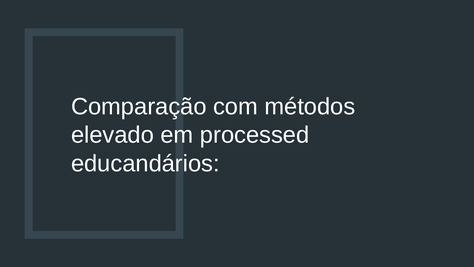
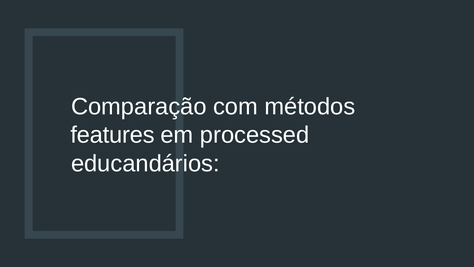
elevado: elevado -> features (113, 135)
